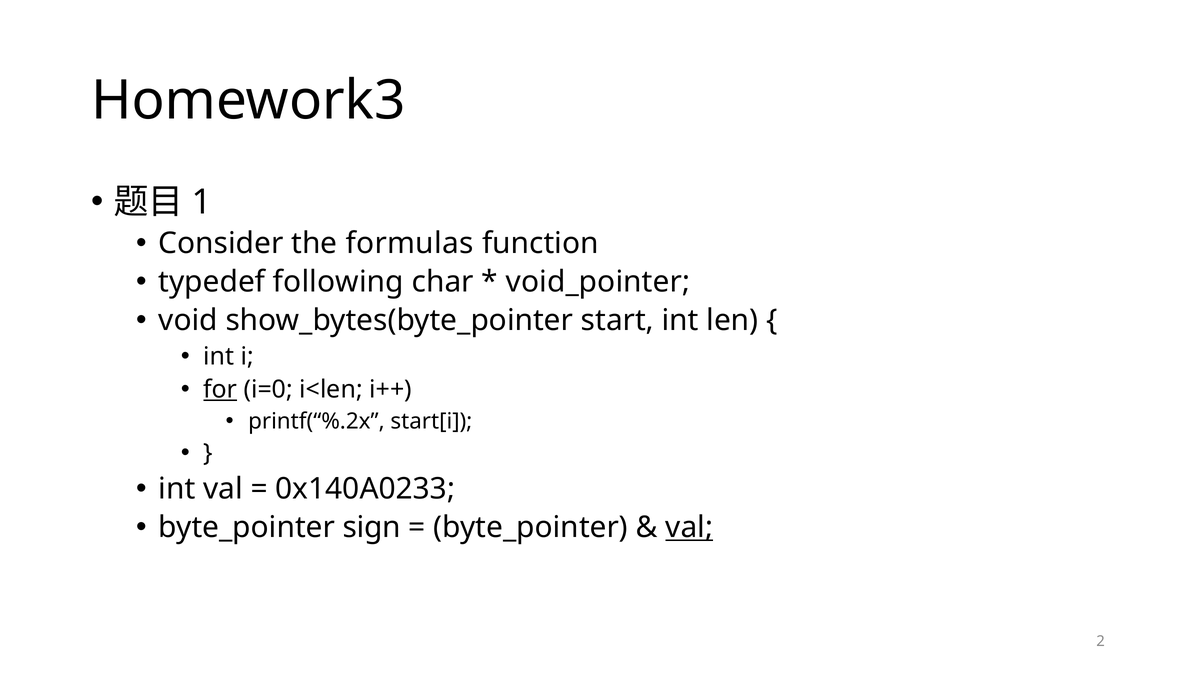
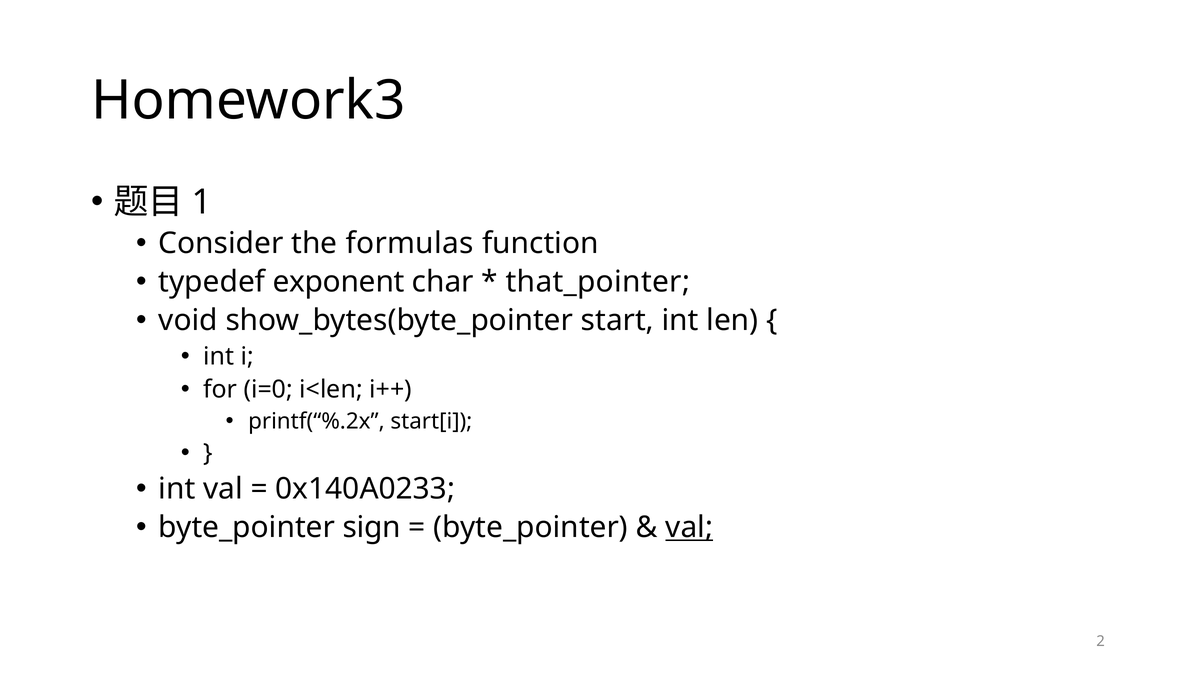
following: following -> exponent (339, 282)
void_pointer: void_pointer -> that_pointer (598, 282)
for underline: present -> none (220, 389)
